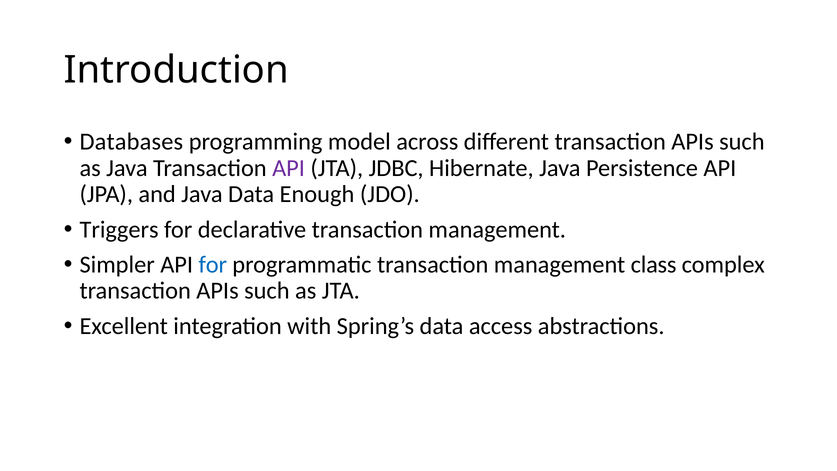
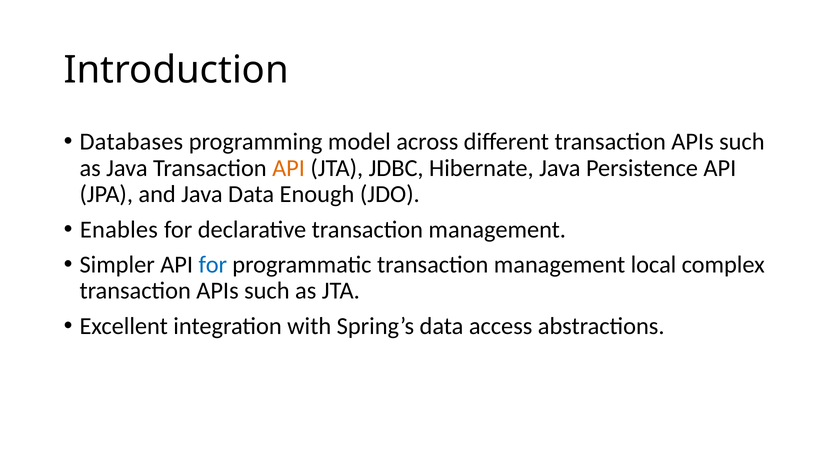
API colour: purple -> orange (289, 168)
Triggers: Triggers -> Enables (119, 229)
class: class -> local (654, 264)
